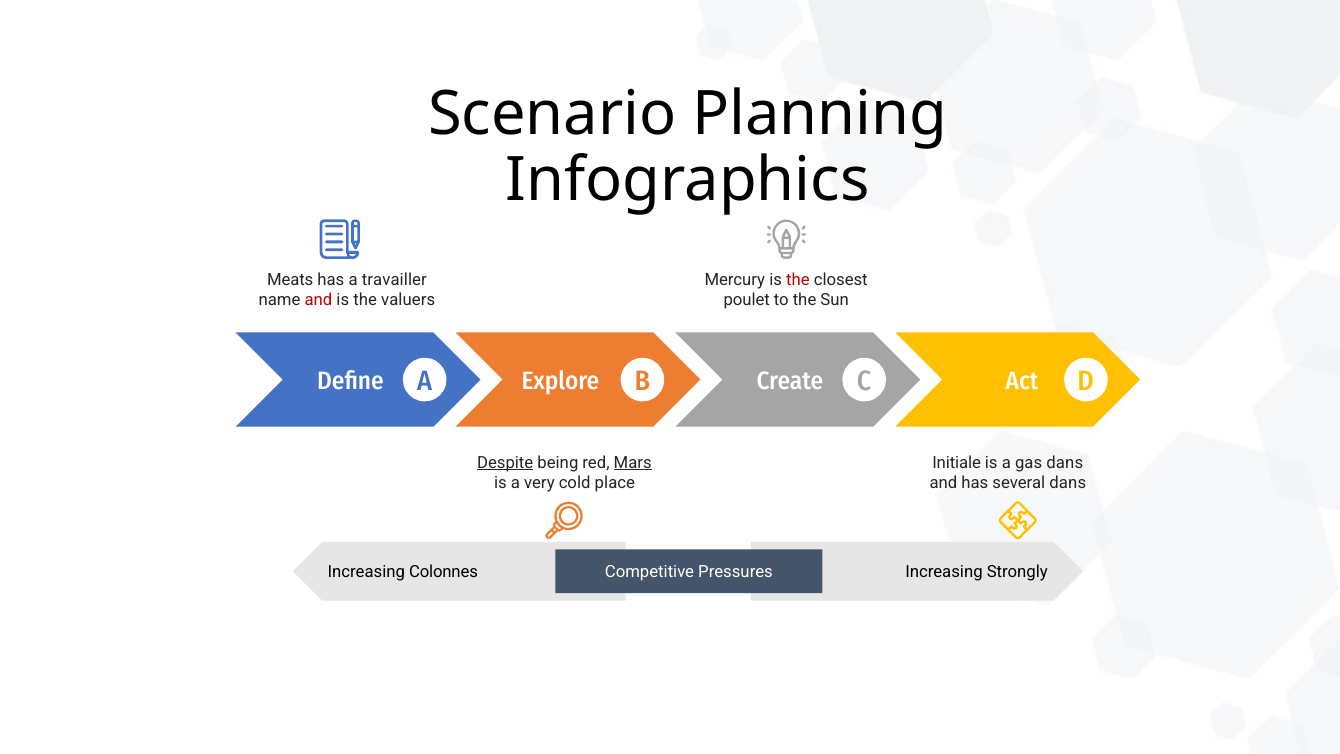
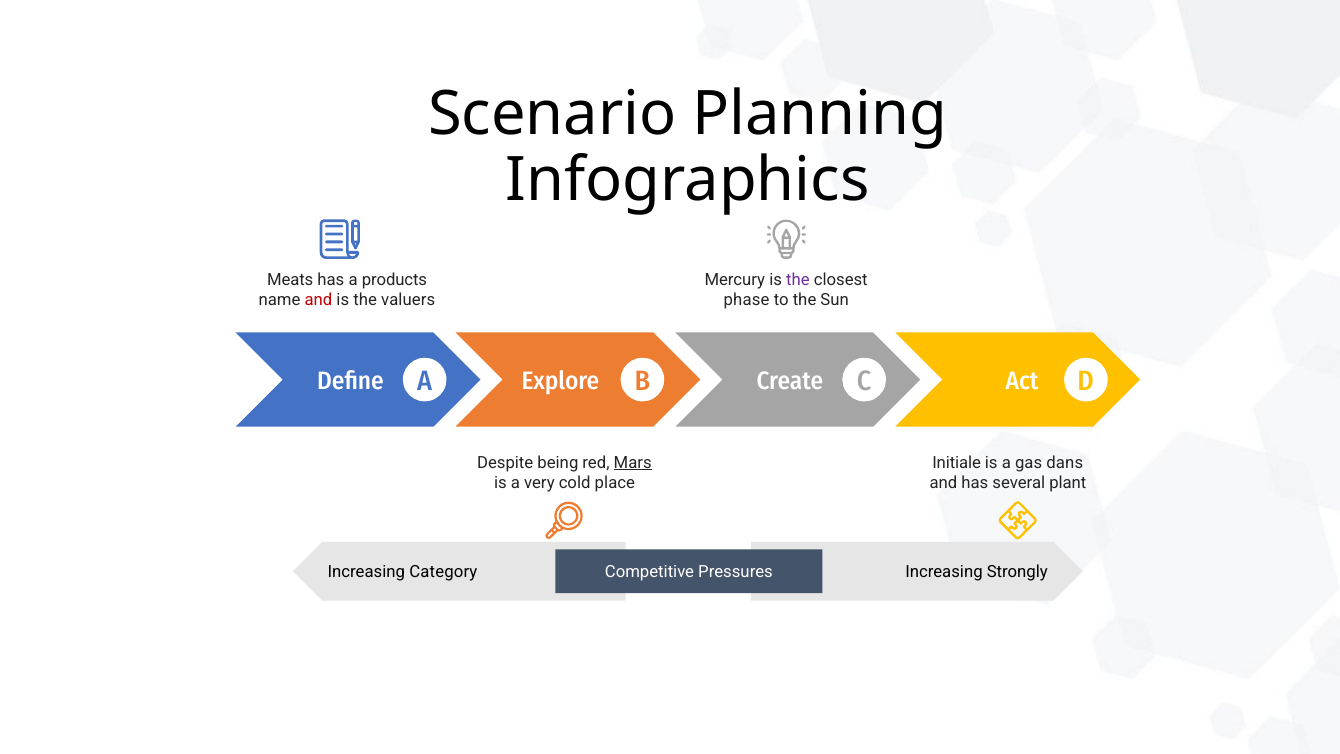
travailler: travailler -> products (394, 280)
the colour: red -> purple (798, 280)
poulet: poulet -> phase (747, 300)
Despite underline: present -> none (505, 462)
several dans: dans -> plant (1068, 482)
Colonnes: Colonnes -> Category (443, 572)
